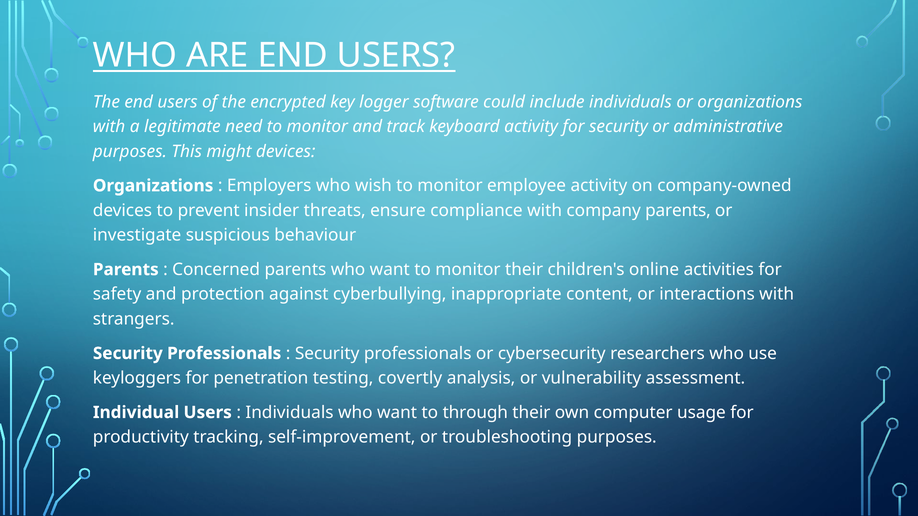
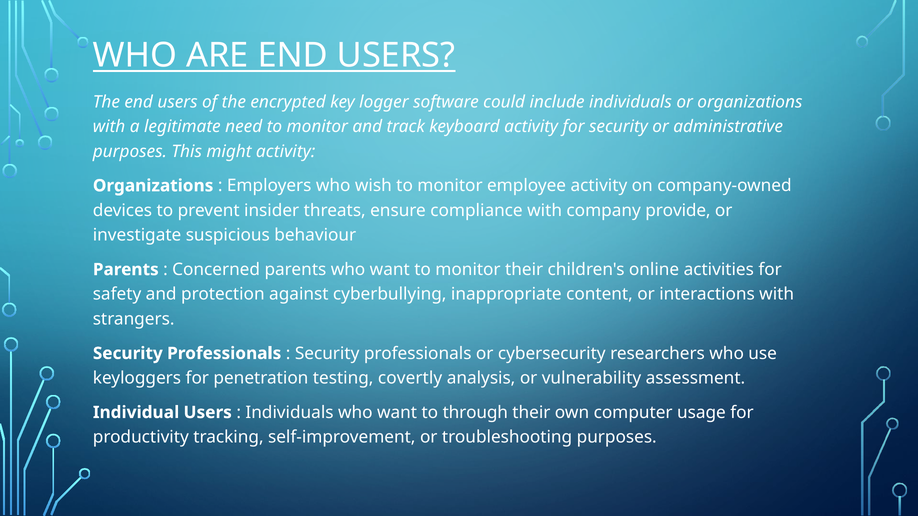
might devices: devices -> activity (286, 151)
company parents: parents -> provide (678, 211)
